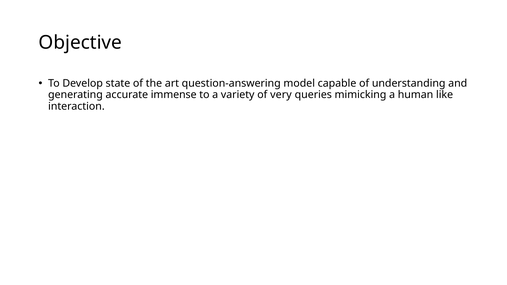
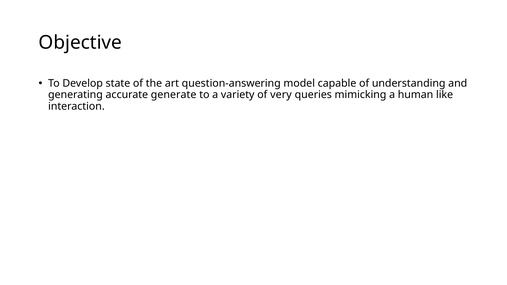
immense: immense -> generate (174, 95)
